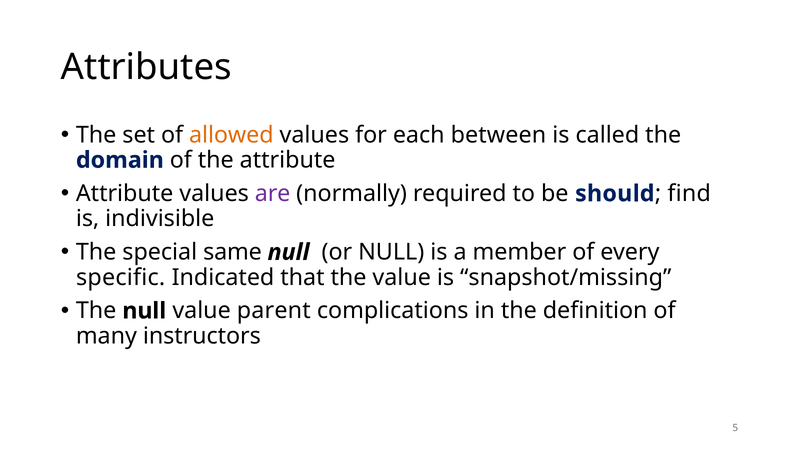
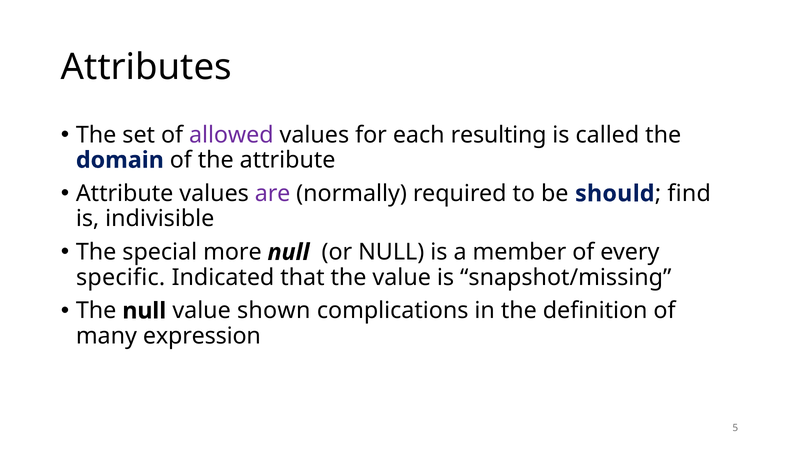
allowed colour: orange -> purple (231, 135)
between: between -> resulting (499, 135)
same: same -> more (232, 252)
parent: parent -> shown (274, 311)
instructors: instructors -> expression (202, 336)
